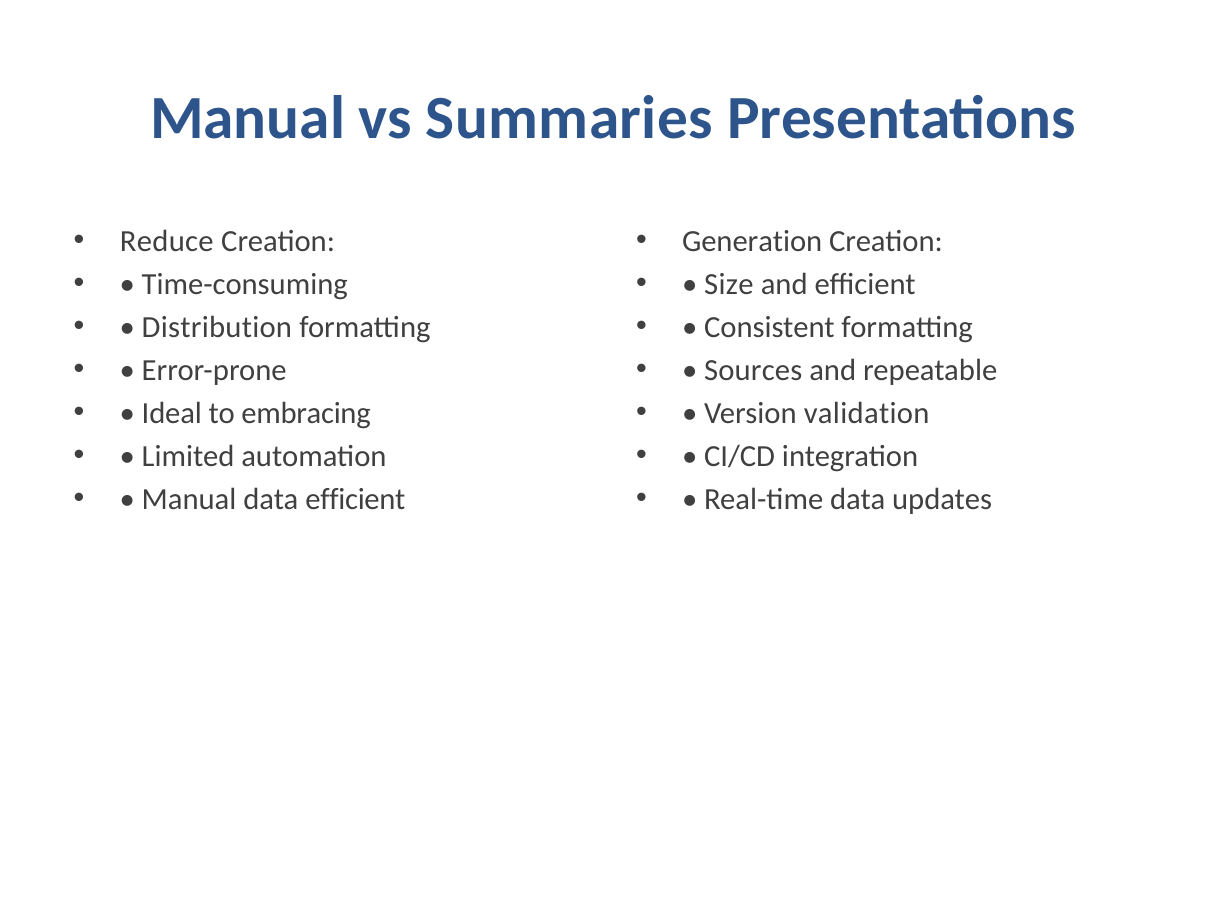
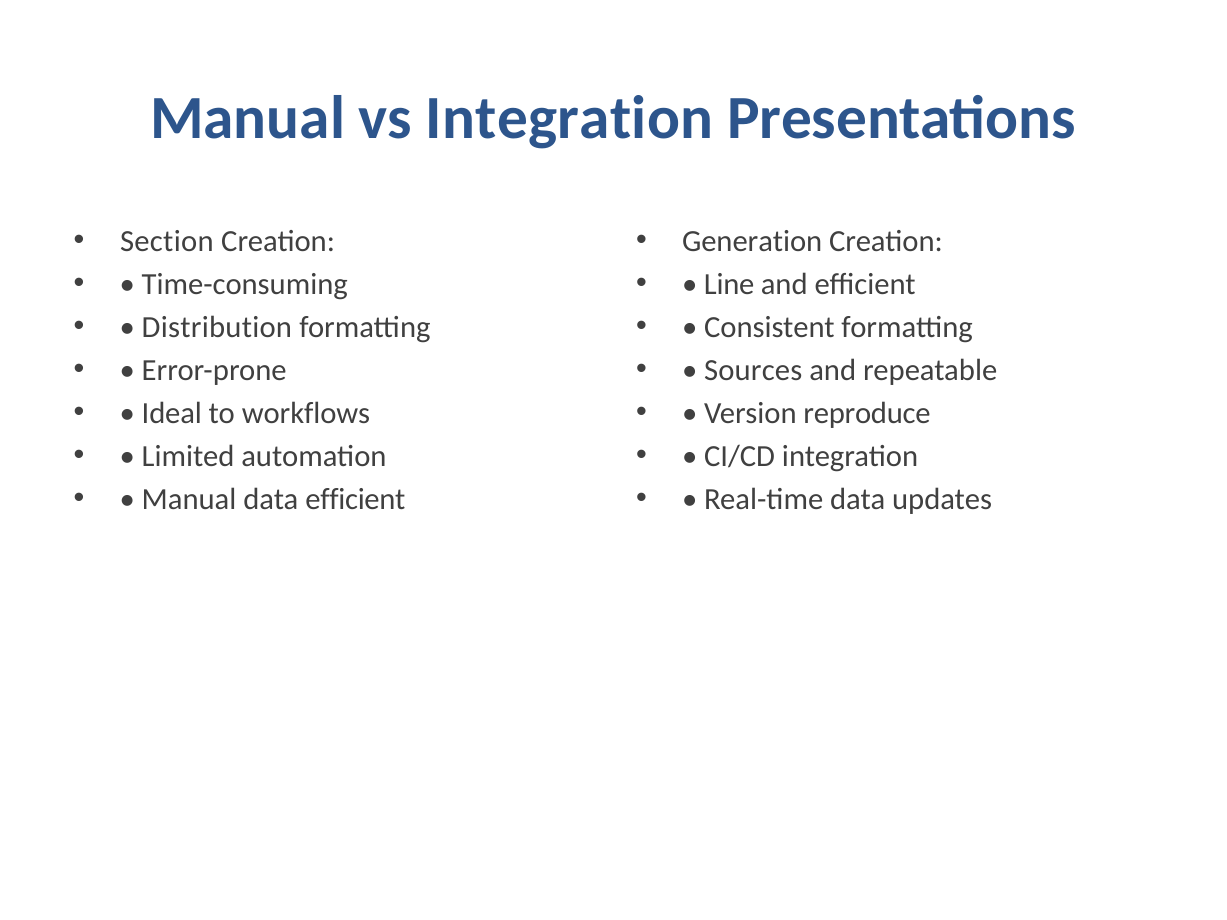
vs Summaries: Summaries -> Integration (570, 118)
Reduce: Reduce -> Section (167, 241)
Size: Size -> Line (729, 284)
embracing: embracing -> workflows (306, 413)
validation: validation -> reproduce (867, 413)
